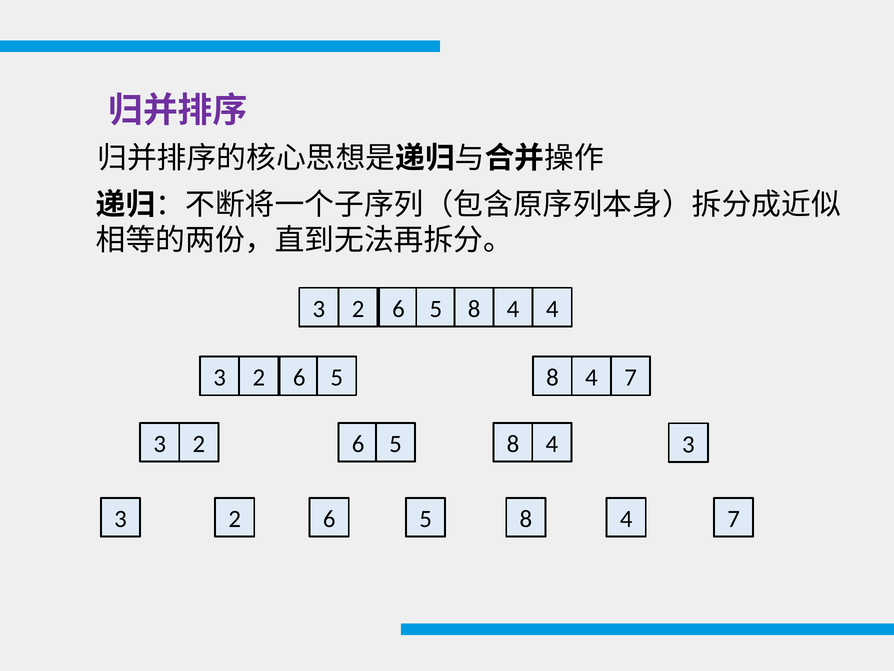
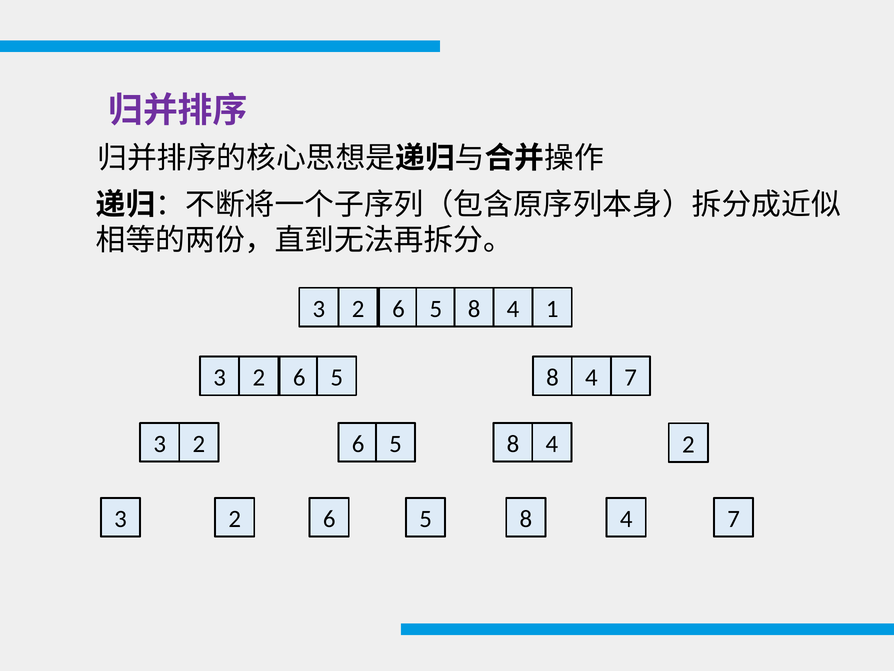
4 4: 4 -> 1 (552, 309)
8 4 3: 3 -> 2 (688, 444)
